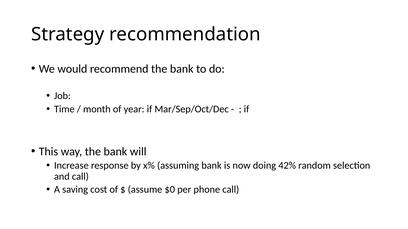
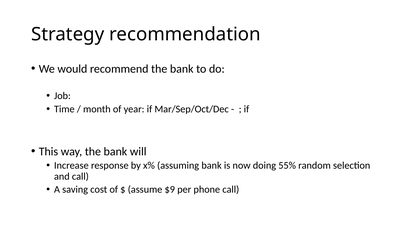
42%: 42% -> 55% (287, 166)
$0: $0 -> $9 (170, 190)
